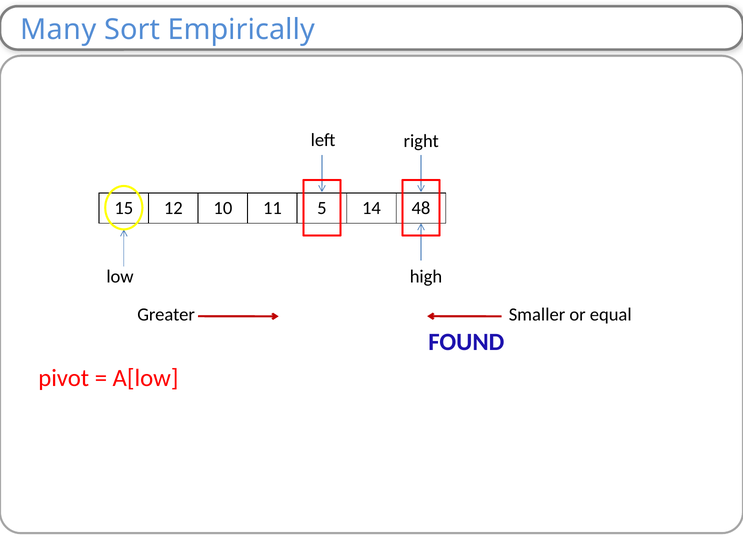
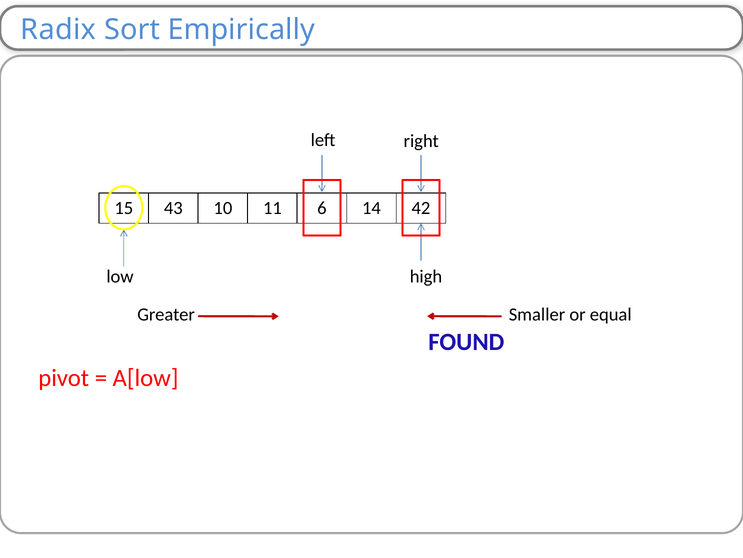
Many: Many -> Radix (58, 30)
12: 12 -> 43 (173, 208)
5: 5 -> 6 (322, 208)
48: 48 -> 42 (421, 208)
